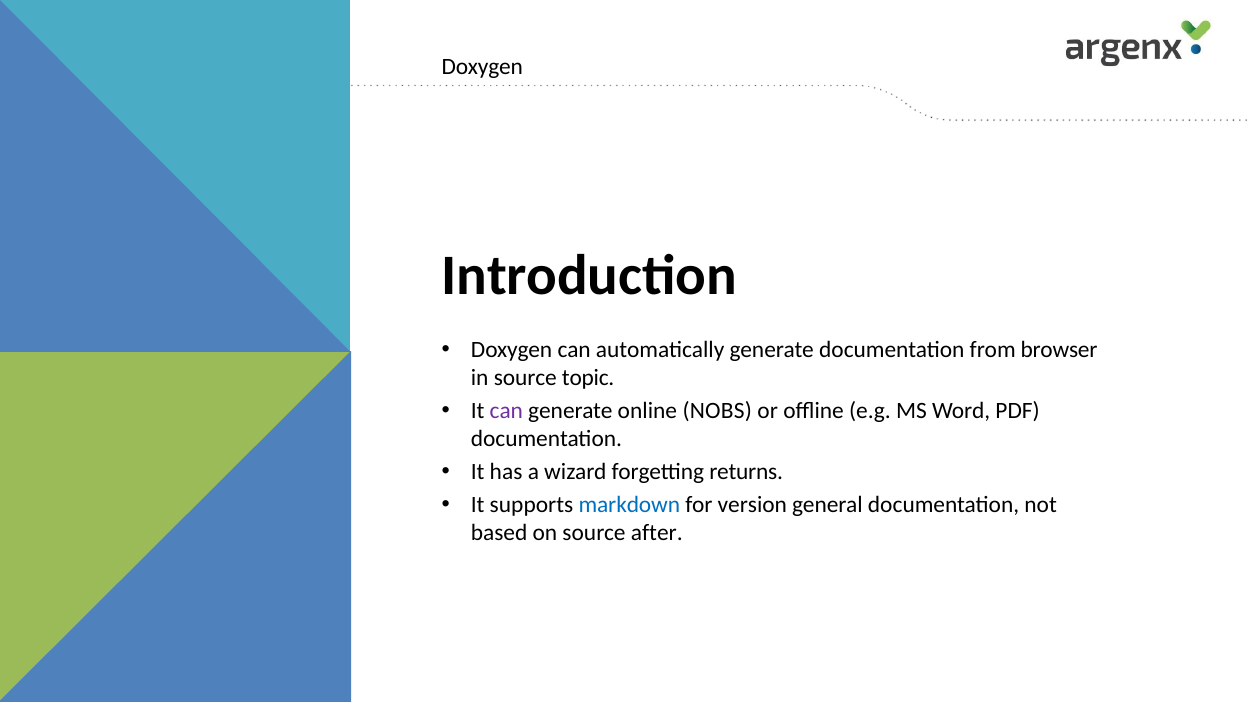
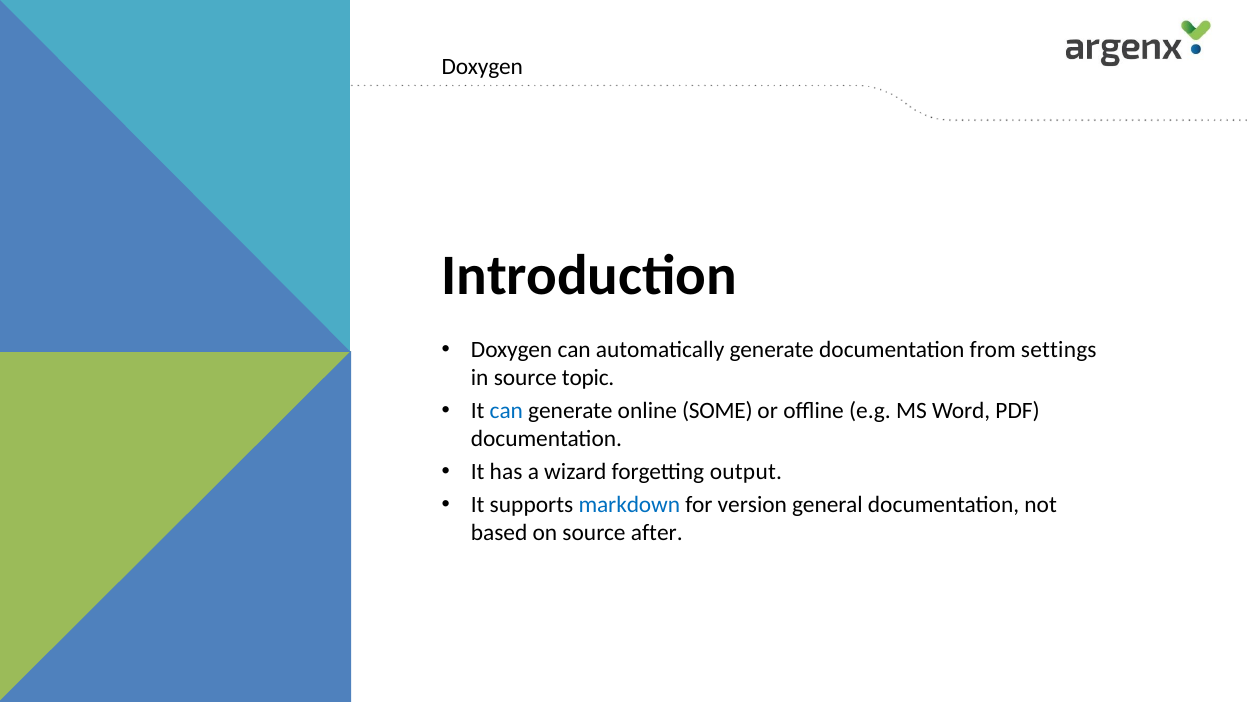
browser: browser -> settings (1059, 350)
can colour: purple -> blue (506, 411)
NOBS: NOBS -> SOME (717, 411)
returns: returns -> output (746, 472)
